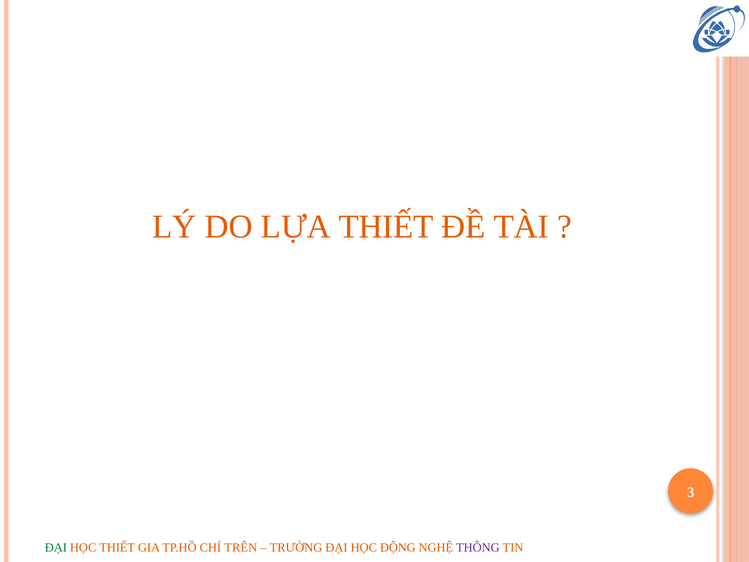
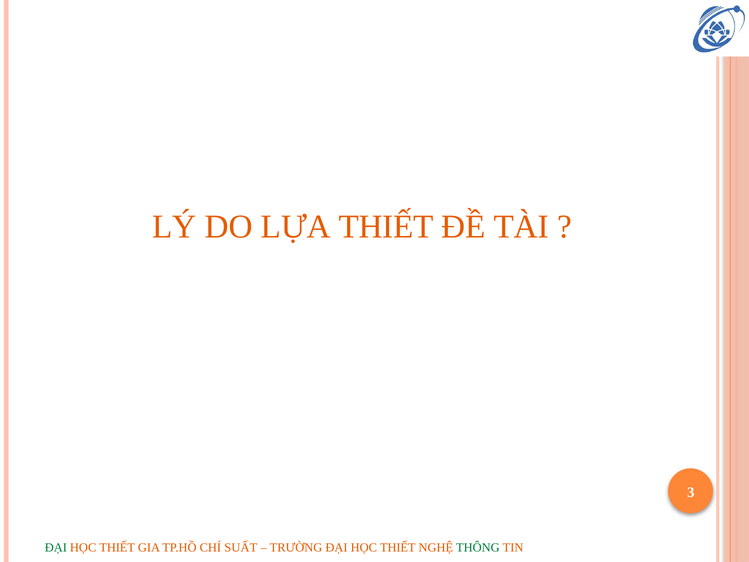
TRÊN: TRÊN -> SUẤT (241, 548)
TRƯỜNG ĐẠI HỌC ĐỘNG: ĐỘNG -> THIẾT (398, 548)
THÔNG colour: purple -> green (478, 548)
